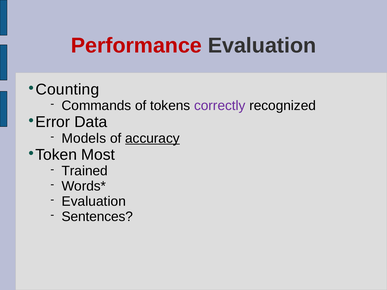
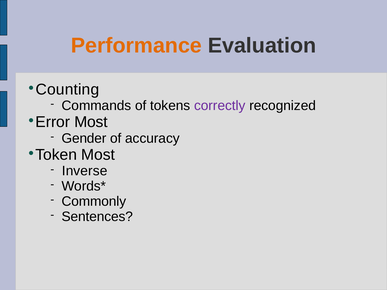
Performance colour: red -> orange (136, 46)
Error Data: Data -> Most (91, 122)
Models: Models -> Gender (84, 138)
accuracy underline: present -> none (152, 138)
Trained: Trained -> Inverse (85, 171)
Evaluation: Evaluation -> Commonly (94, 202)
